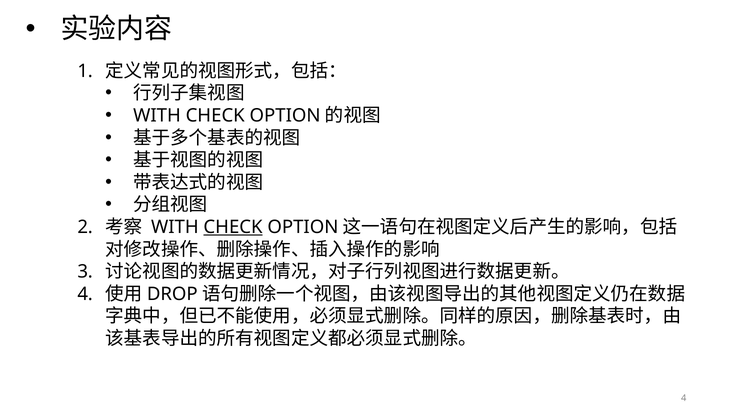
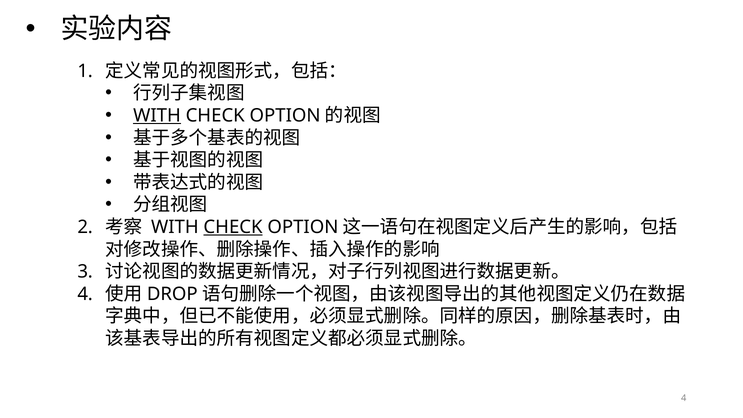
WITH underline: none -> present (157, 116)
